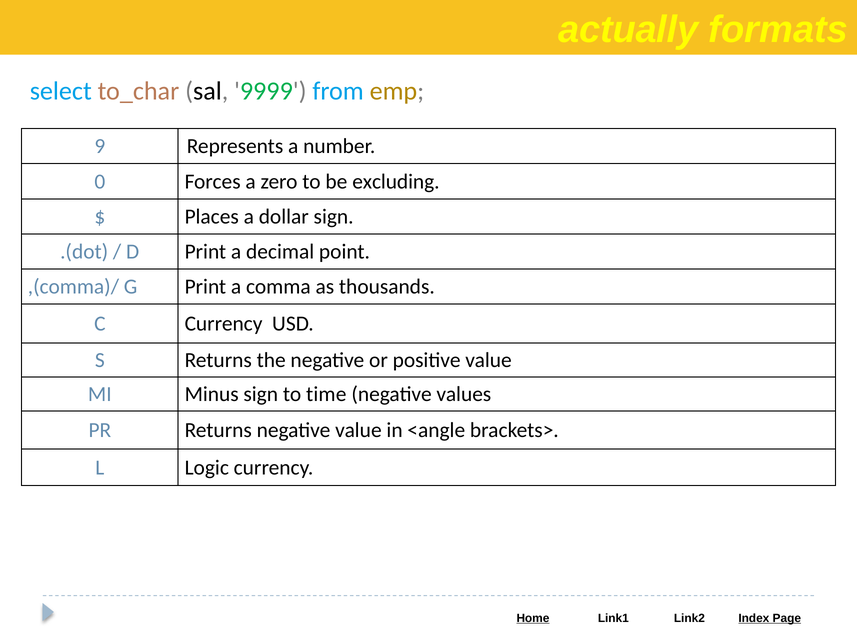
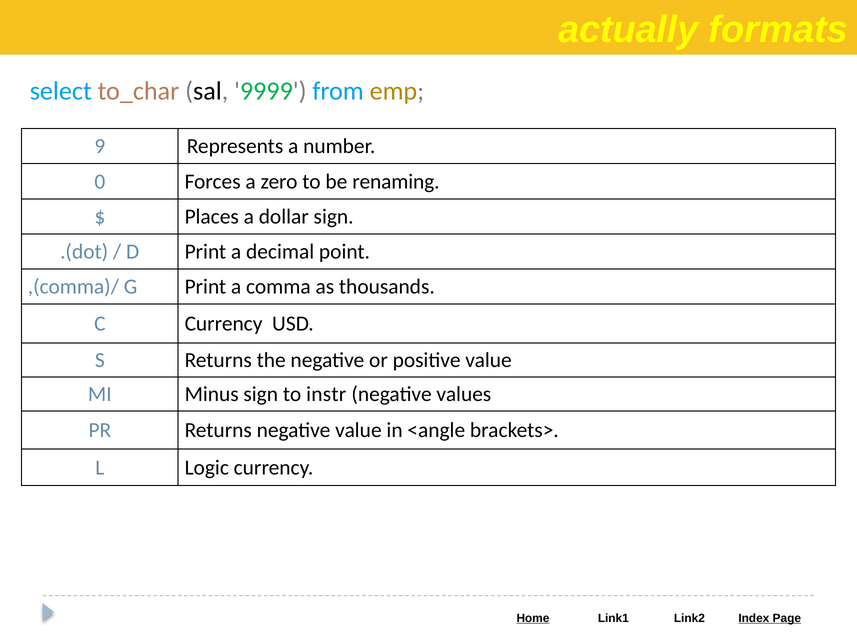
excluding: excluding -> renaming (396, 181)
time: time -> instr (326, 394)
